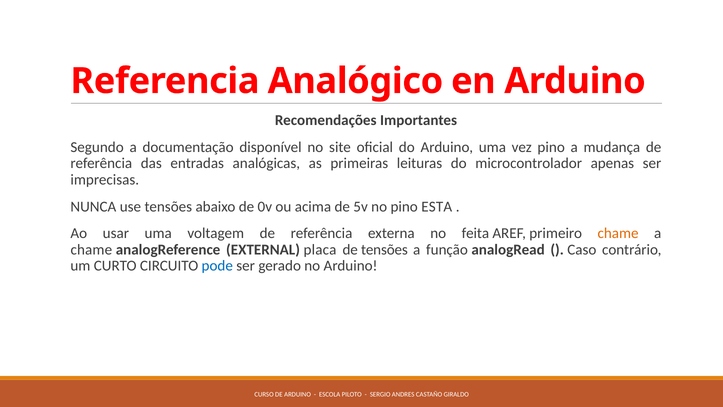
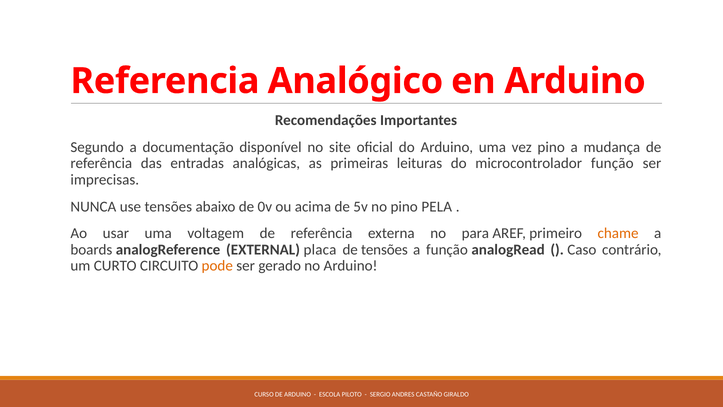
microcontrolador apenas: apenas -> função (612, 163)
ESTA: ESTA -> PELA (437, 206)
feita: feita -> para (475, 233)
chame: chame -> boards (91, 249)
pode colour: blue -> orange (217, 266)
